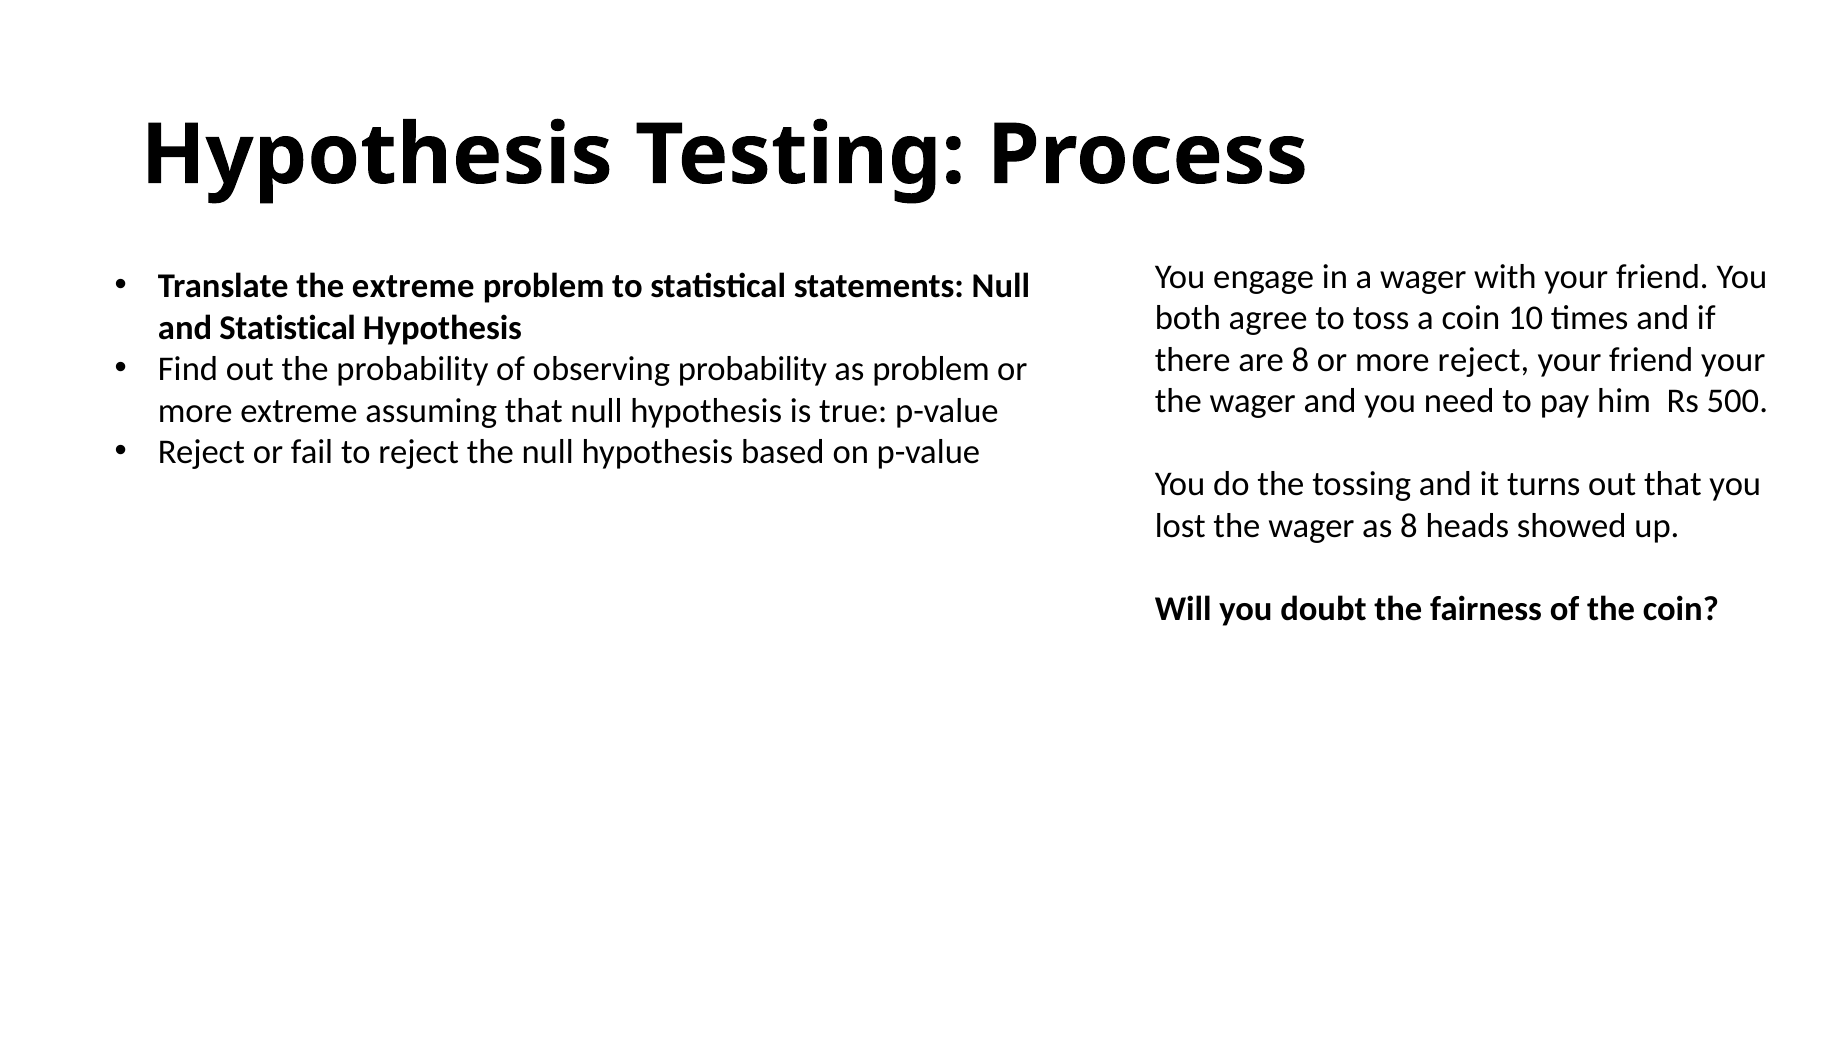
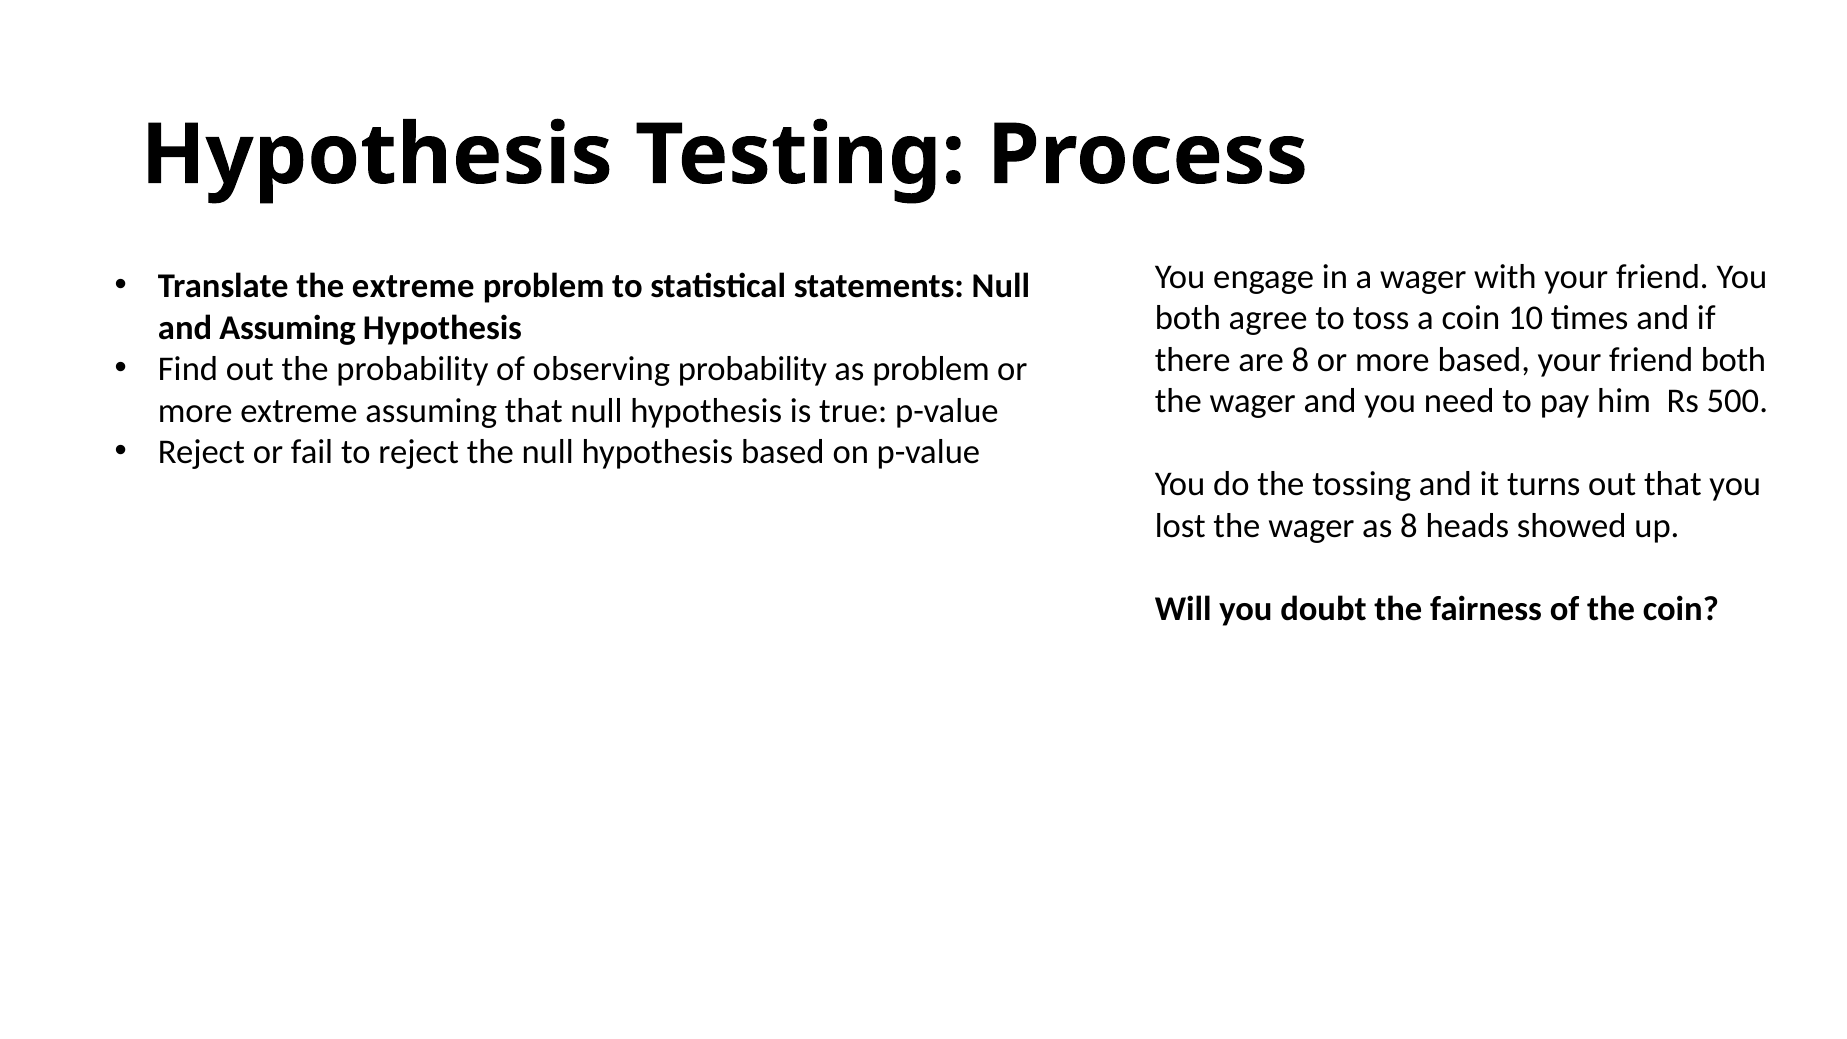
and Statistical: Statistical -> Assuming (288, 328)
more reject: reject -> based (1484, 360)
friend your: your -> both (1733, 360)
